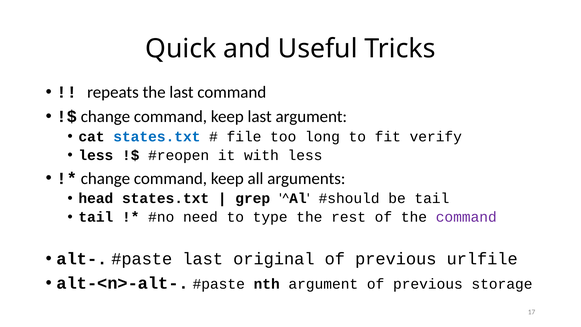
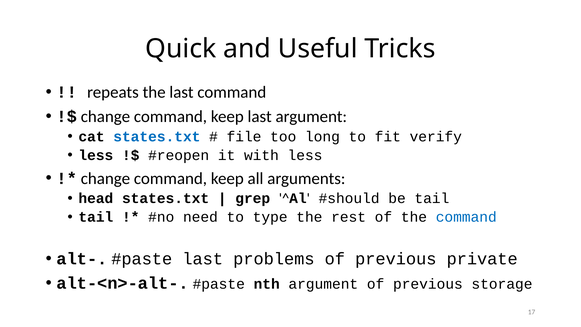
command colour: purple -> blue (466, 217)
original: original -> problems (274, 259)
urlfile: urlfile -> private (482, 259)
